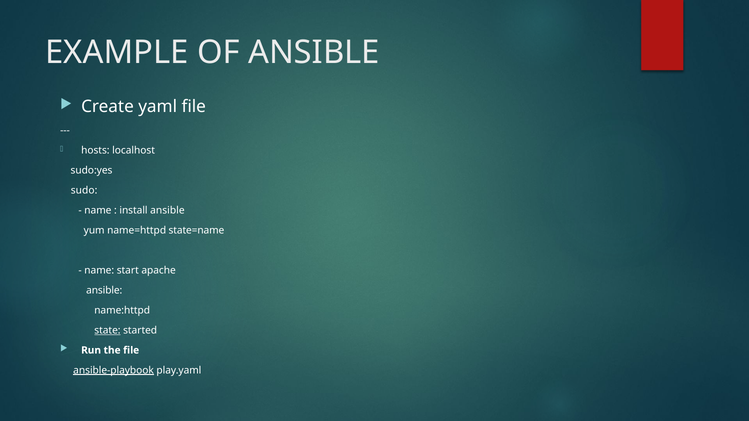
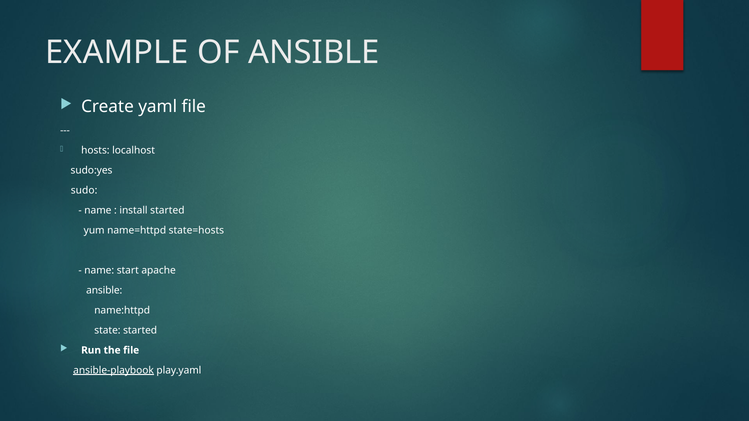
install ansible: ansible -> started (167, 211)
state=name: state=name -> state=hosts (196, 231)
state underline: present -> none (107, 330)
